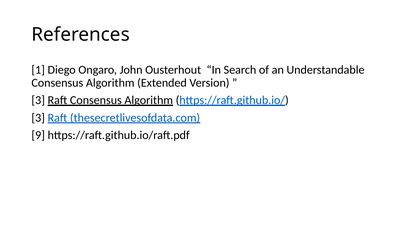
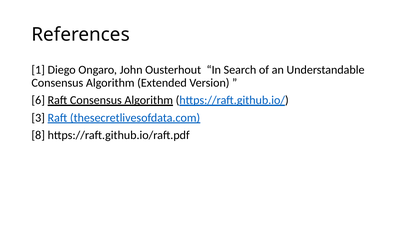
3: 3 -> 6 (38, 100)
9: 9 -> 8 (38, 135)
